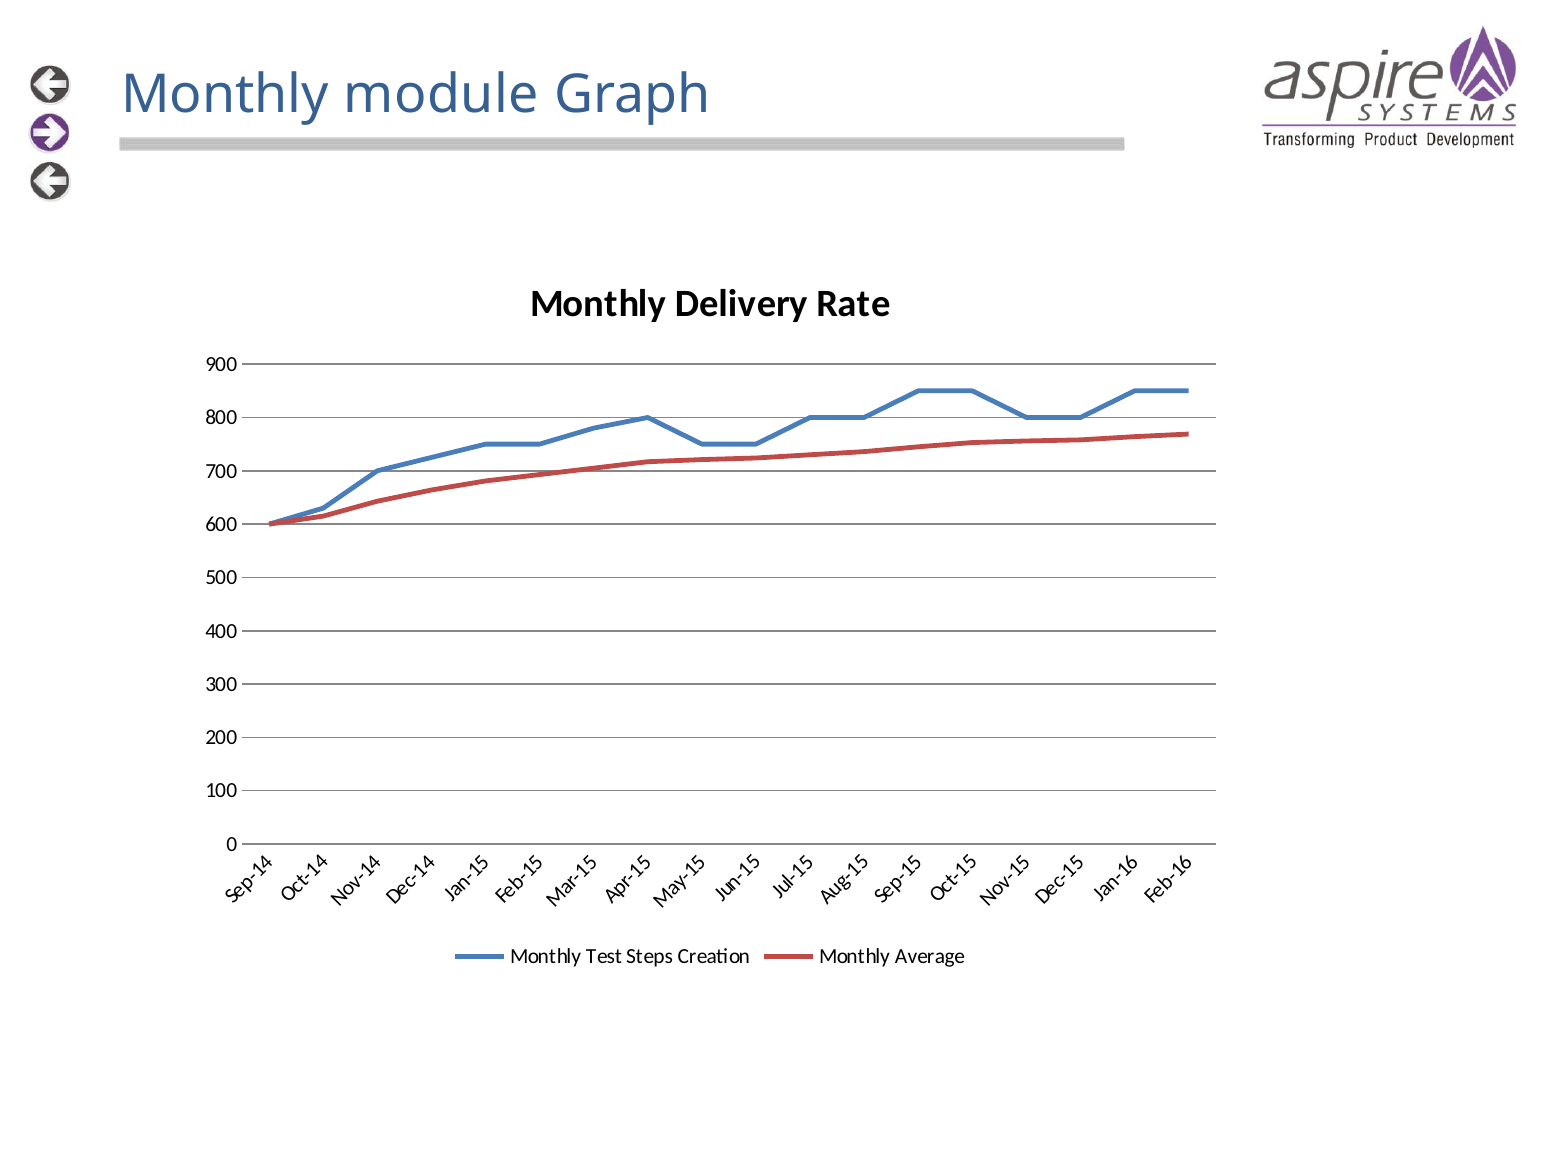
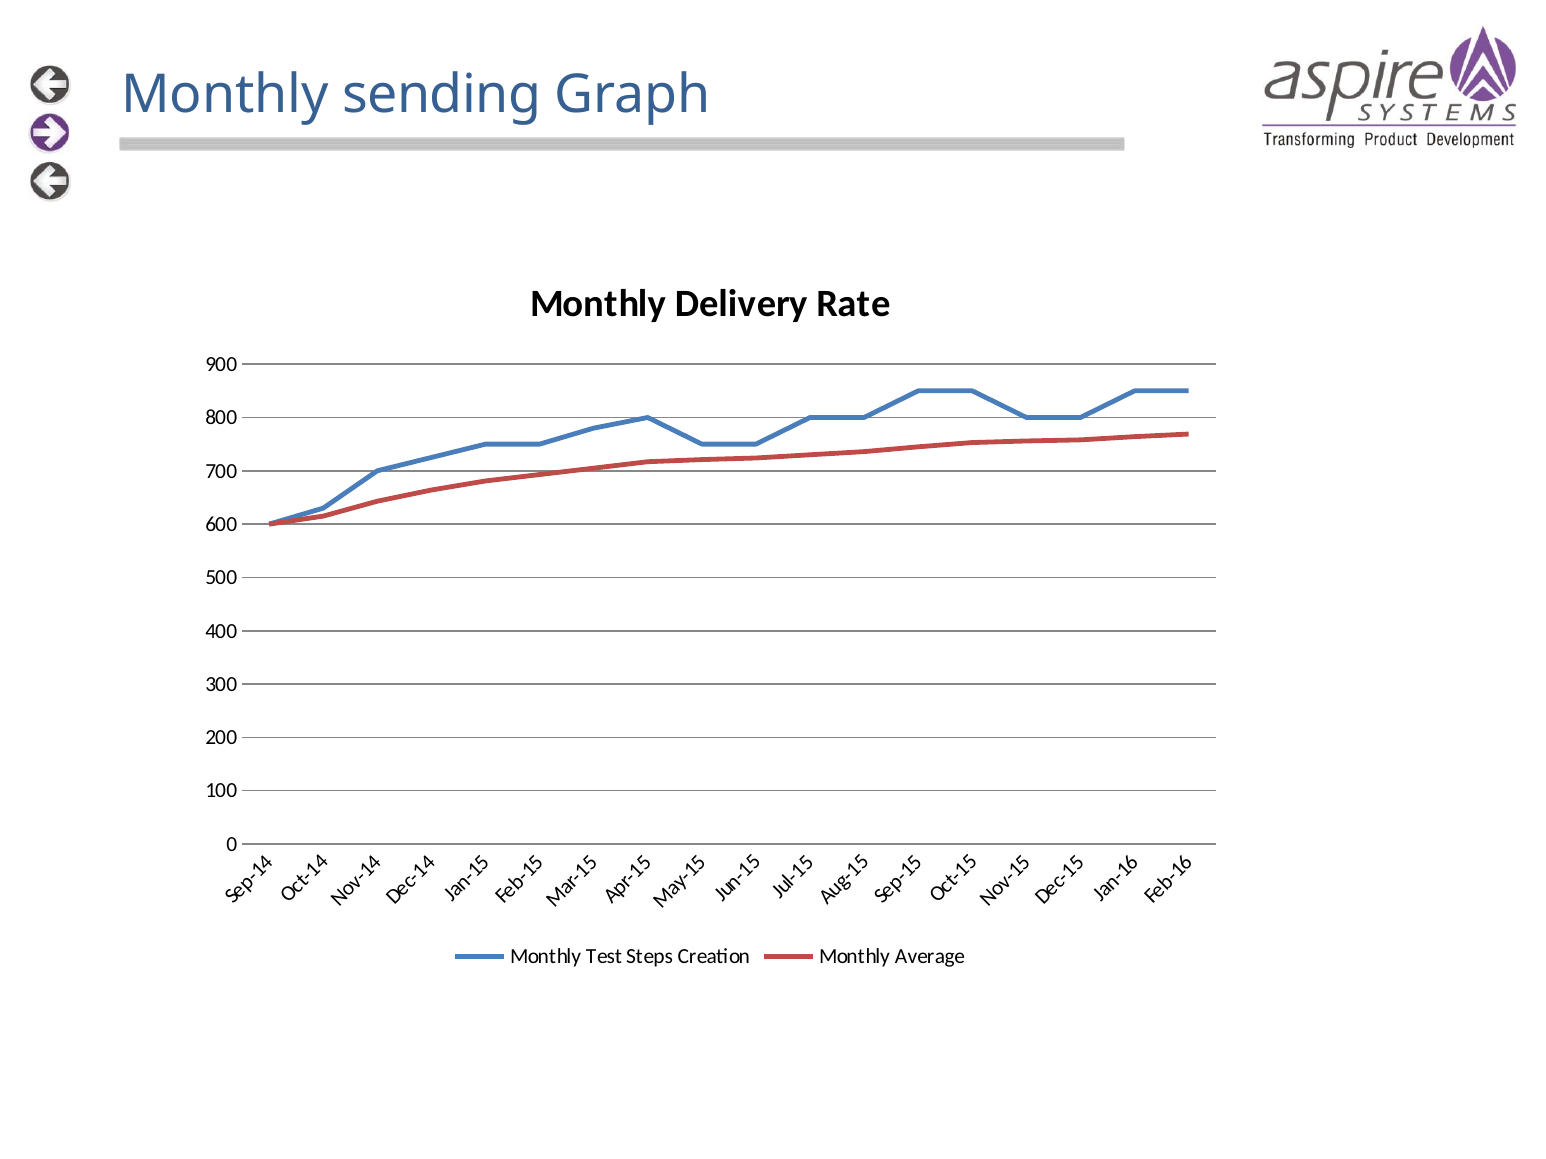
module: module -> sending (442, 95)
